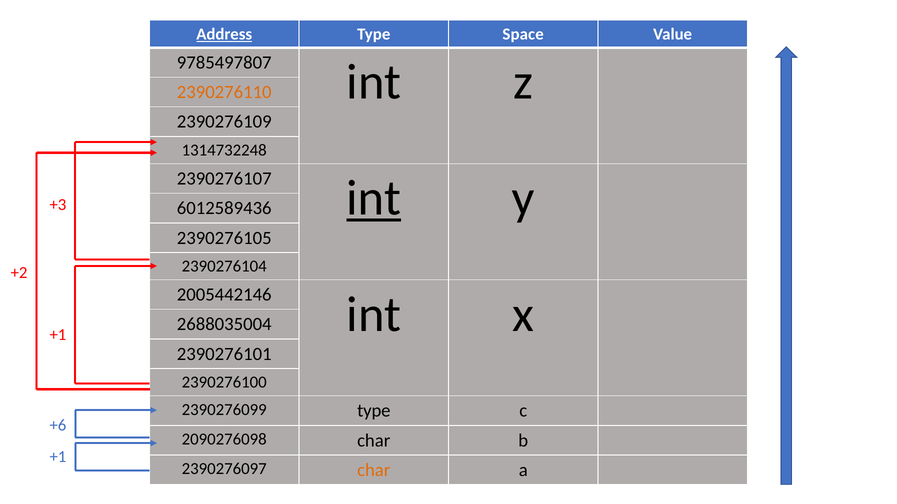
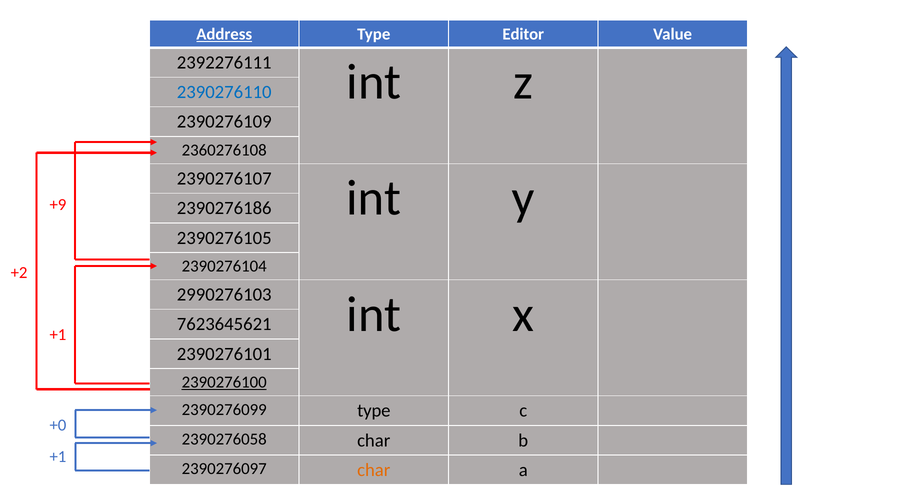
Space: Space -> Editor (523, 34)
9785497807: 9785497807 -> 2392276111 (224, 63)
2390276110 colour: orange -> blue (224, 92)
1314732248: 1314732248 -> 2360276108 (224, 150)
int underline: present -> none (374, 199)
+3: +3 -> +9 (58, 205)
6012589436: 6012589436 -> 2390276186 (224, 208)
2005442146: 2005442146 -> 2990276103 (224, 295)
2688035004: 2688035004 -> 7623645621 (224, 325)
2390276100 underline: none -> present (224, 383)
+6: +6 -> +0 (58, 426)
2090276098: 2090276098 -> 2390276058 (224, 440)
